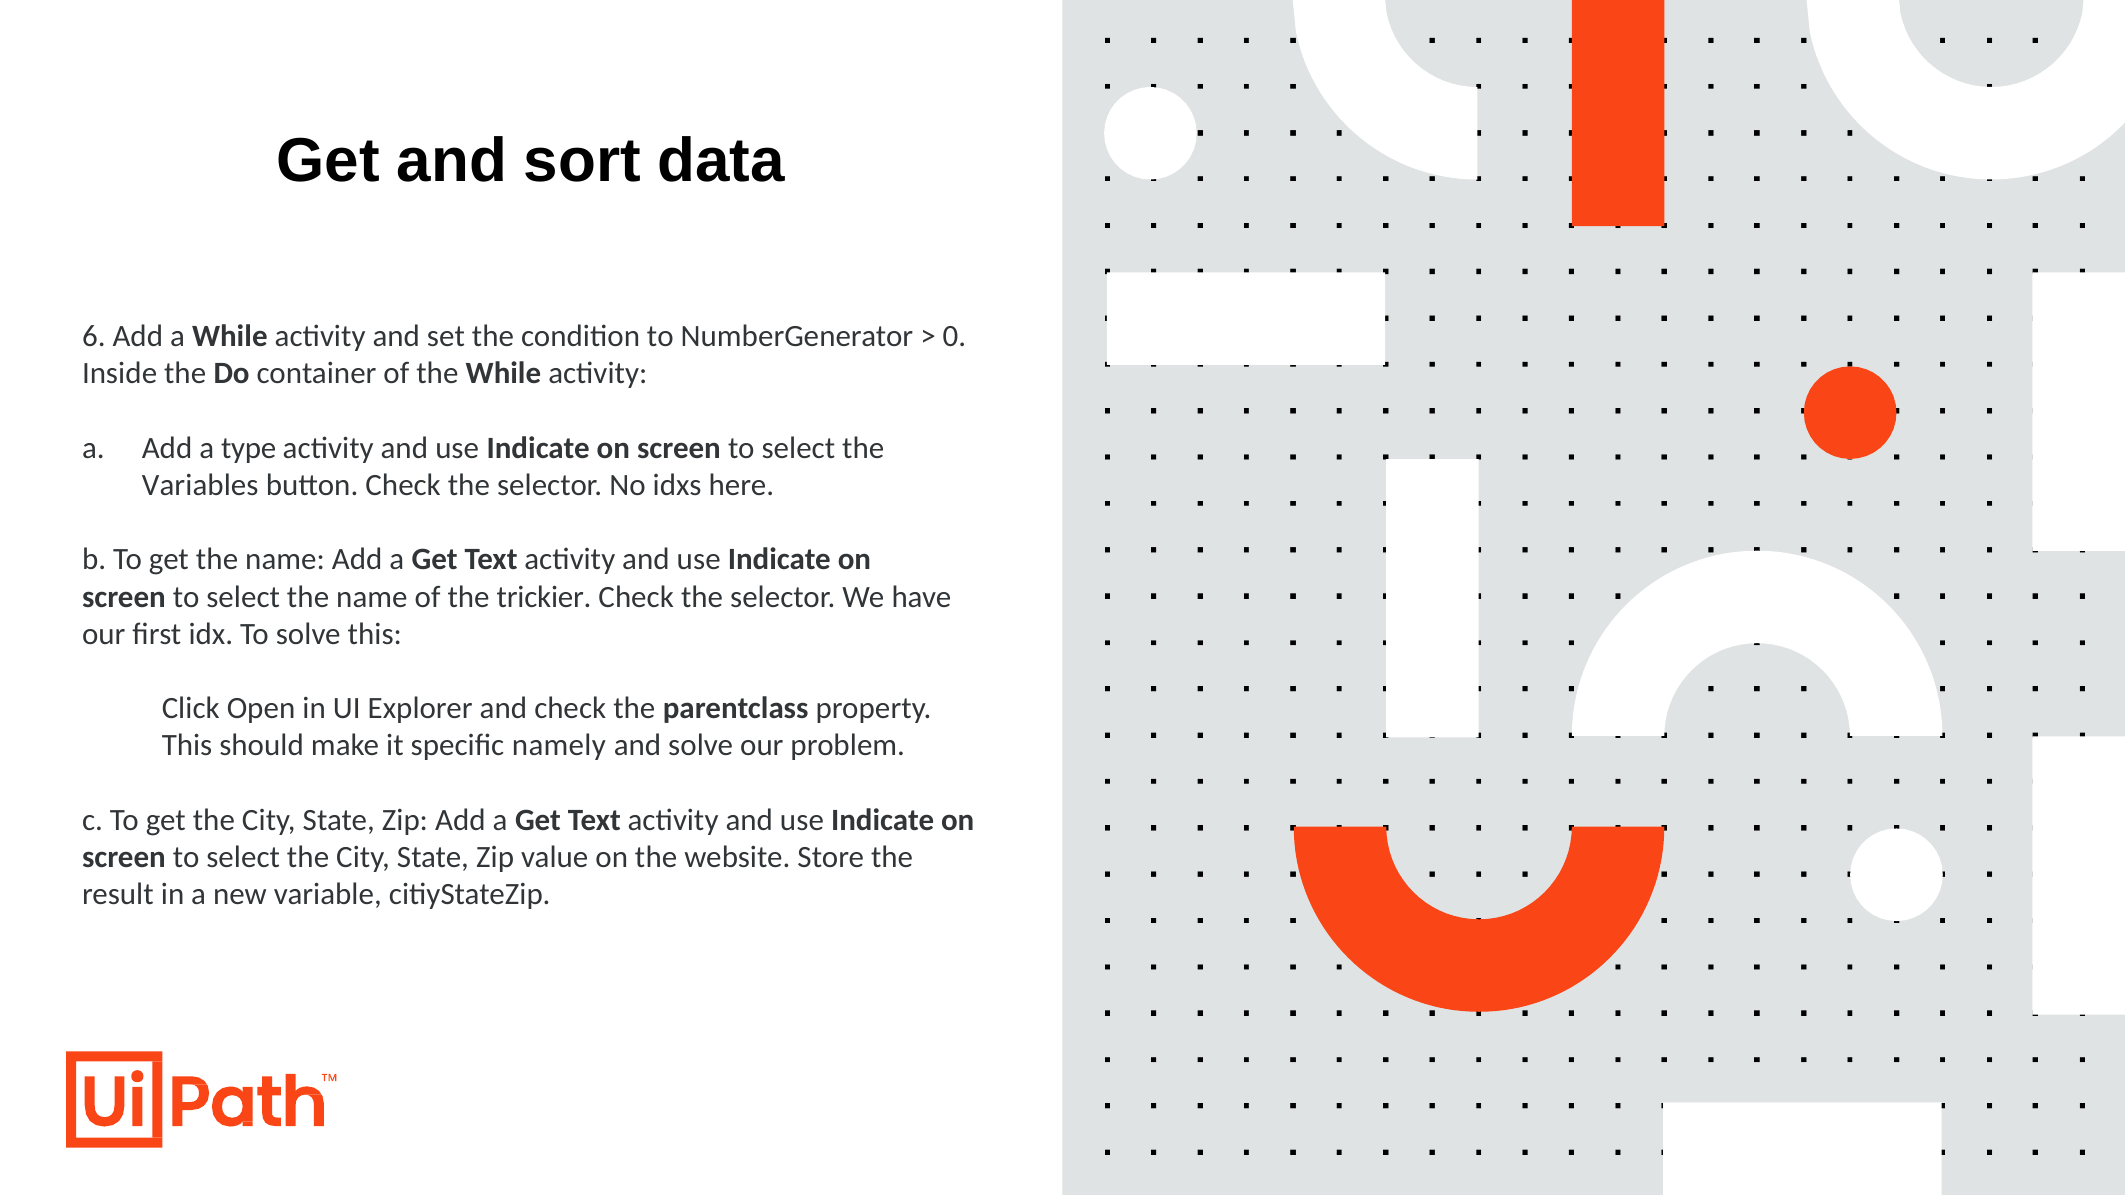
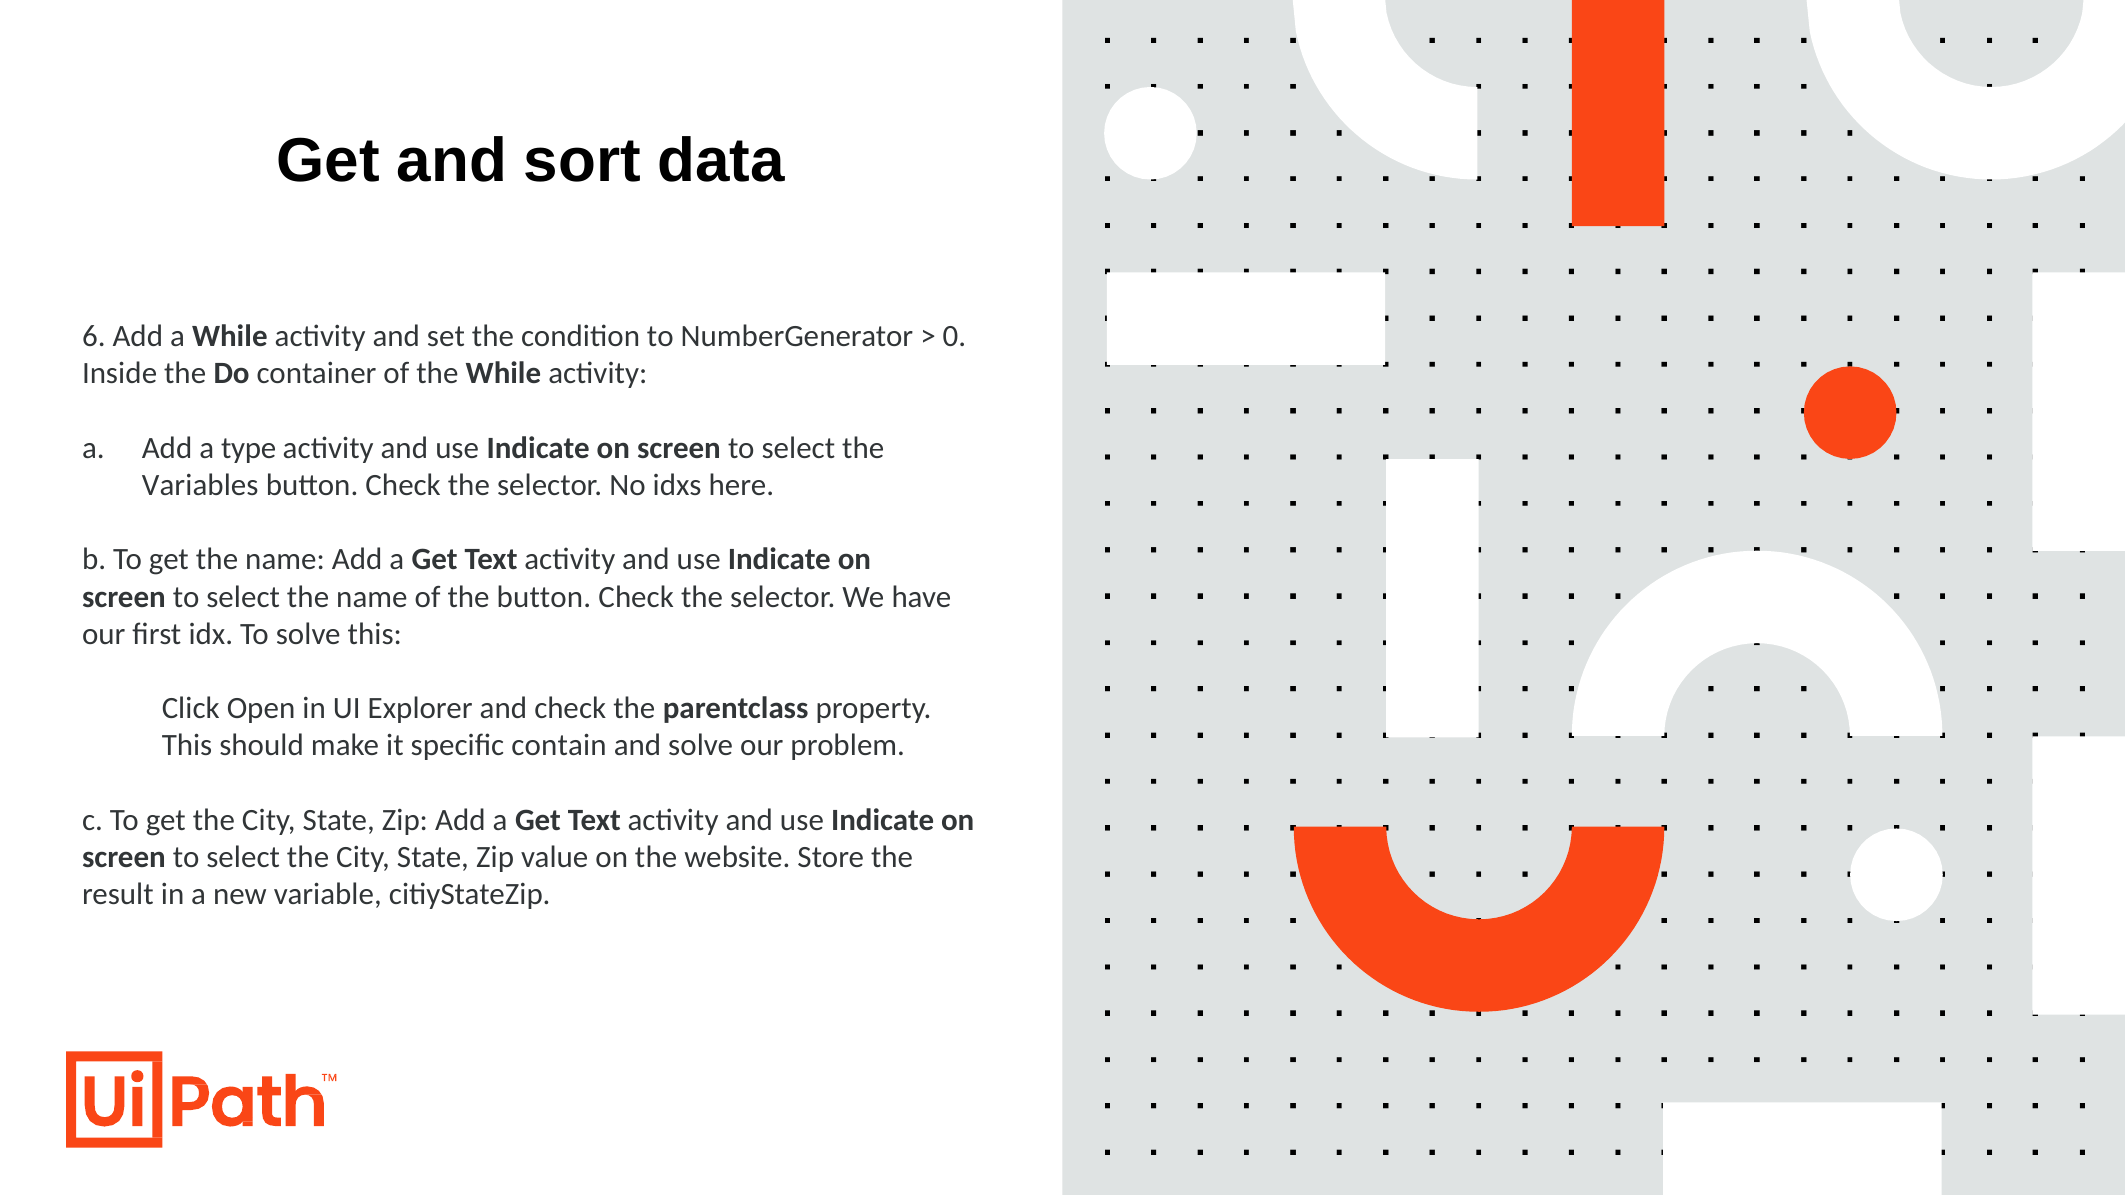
the trickier: trickier -> button (544, 597)
namely: namely -> contain (559, 746)
